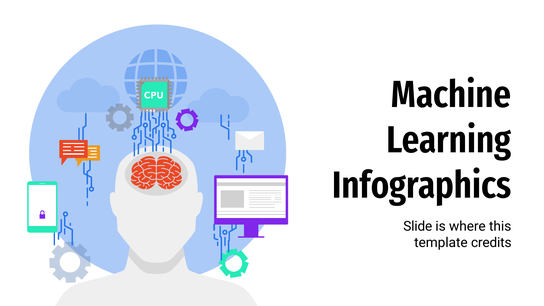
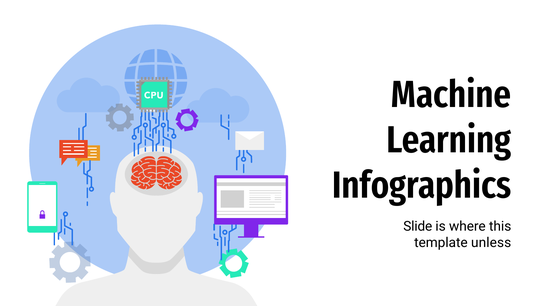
credits: credits -> unless (491, 243)
